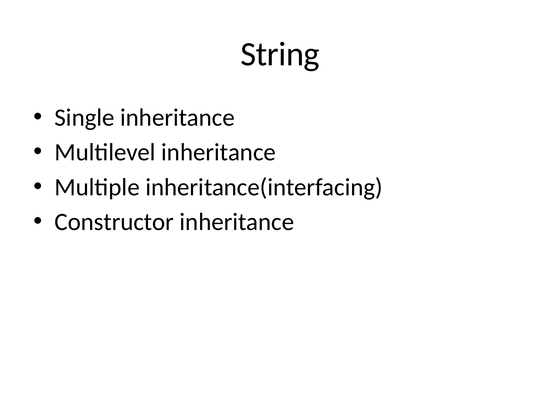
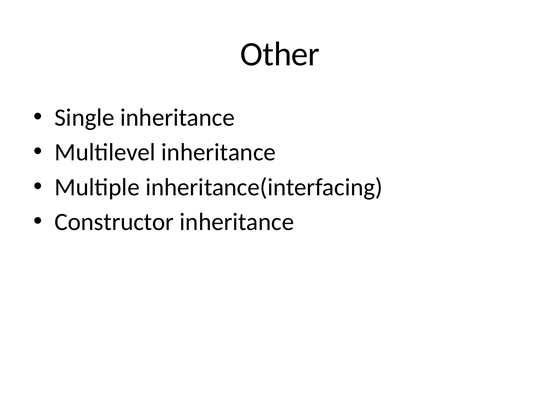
String: String -> Other (280, 54)
